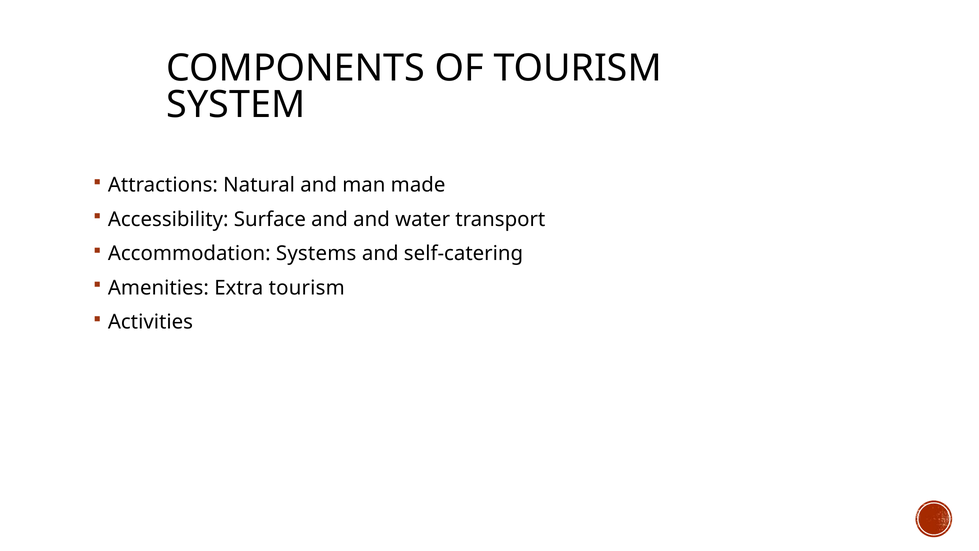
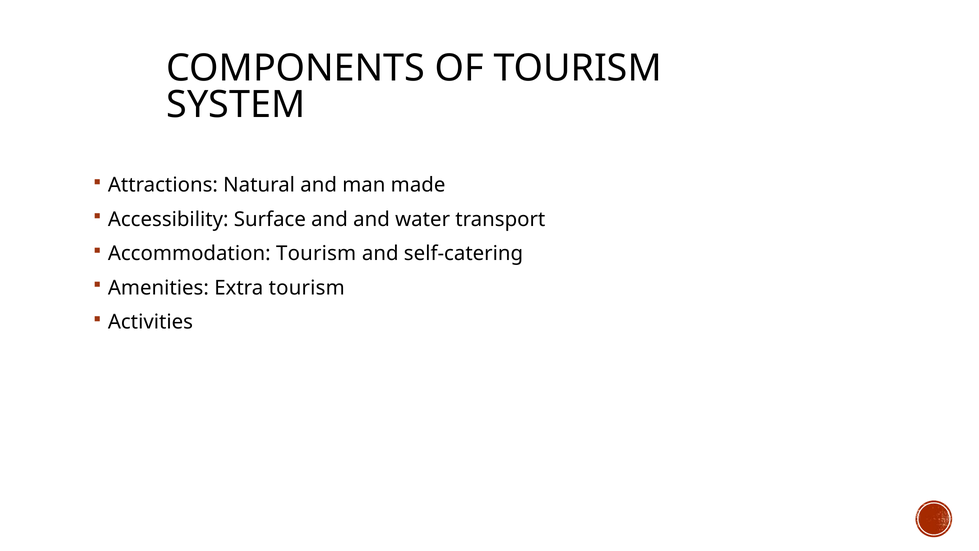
Accommodation Systems: Systems -> Tourism (316, 253)
